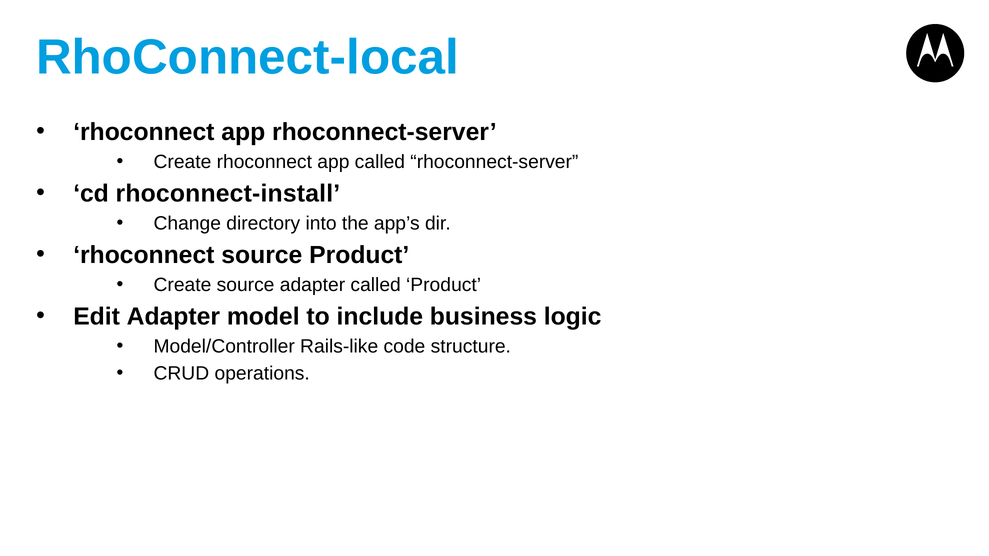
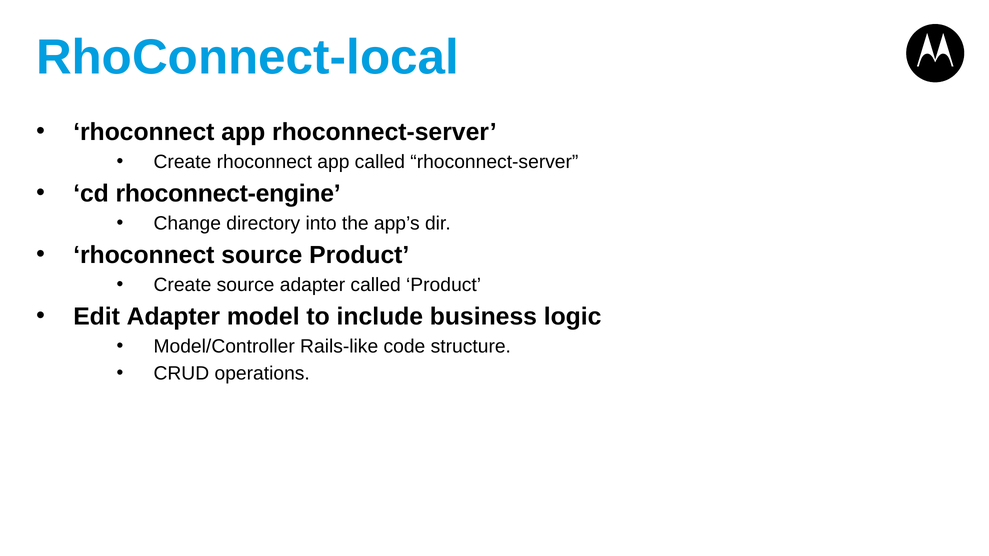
rhoconnect-install: rhoconnect-install -> rhoconnect-engine (228, 193)
